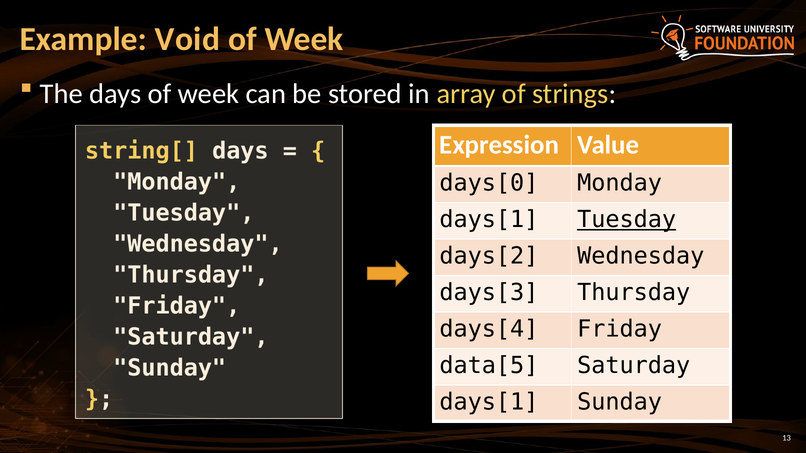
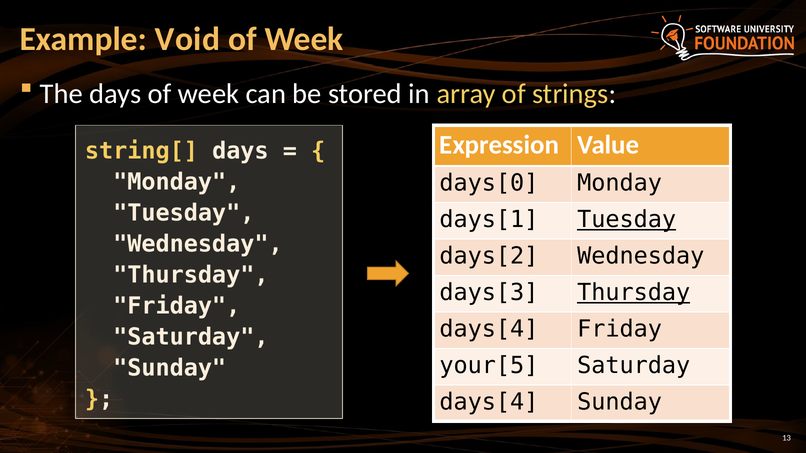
Thursday underline: none -> present (634, 293)
data[5: data[5 -> your[5 (489, 366)
days[1: days[1 -> days[4 (489, 402)
